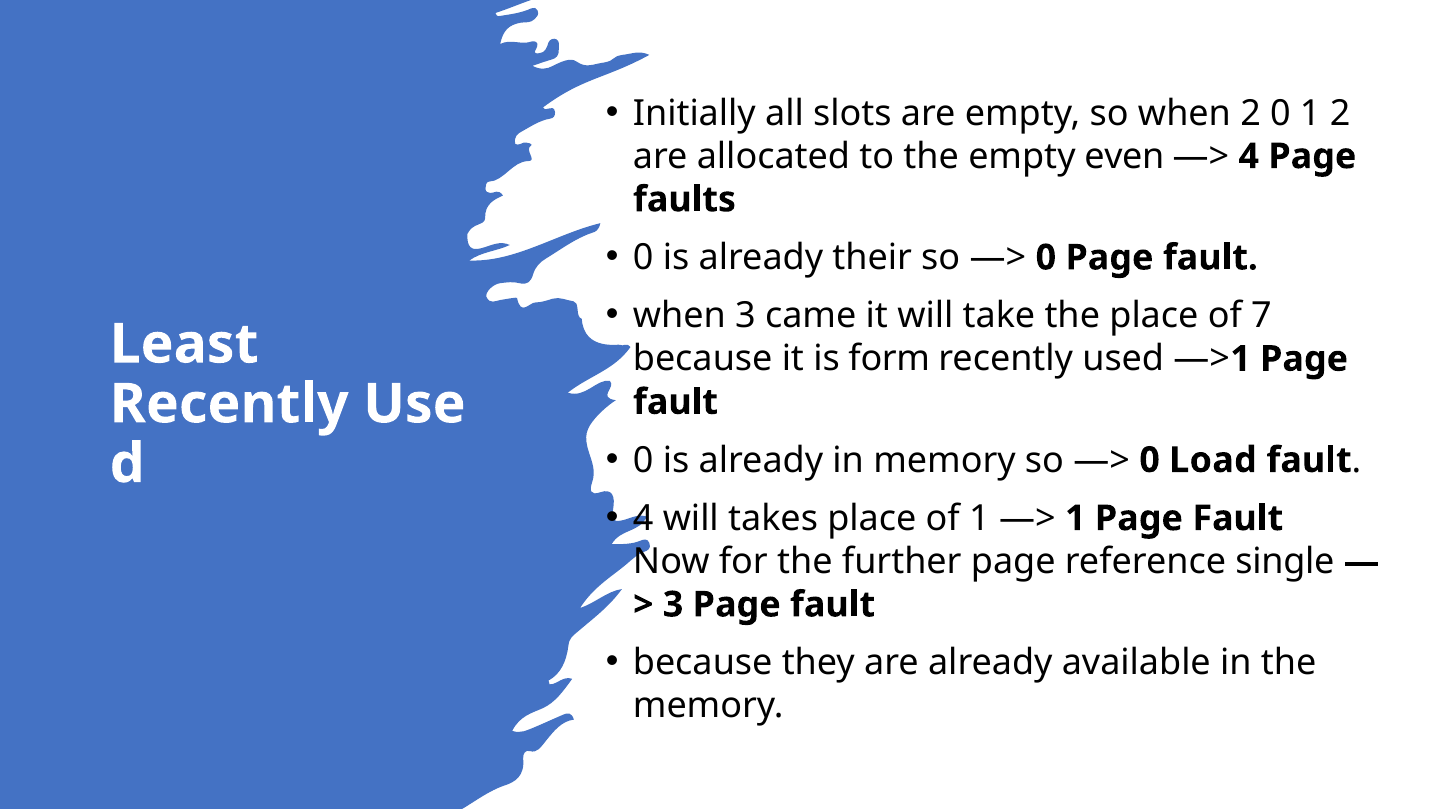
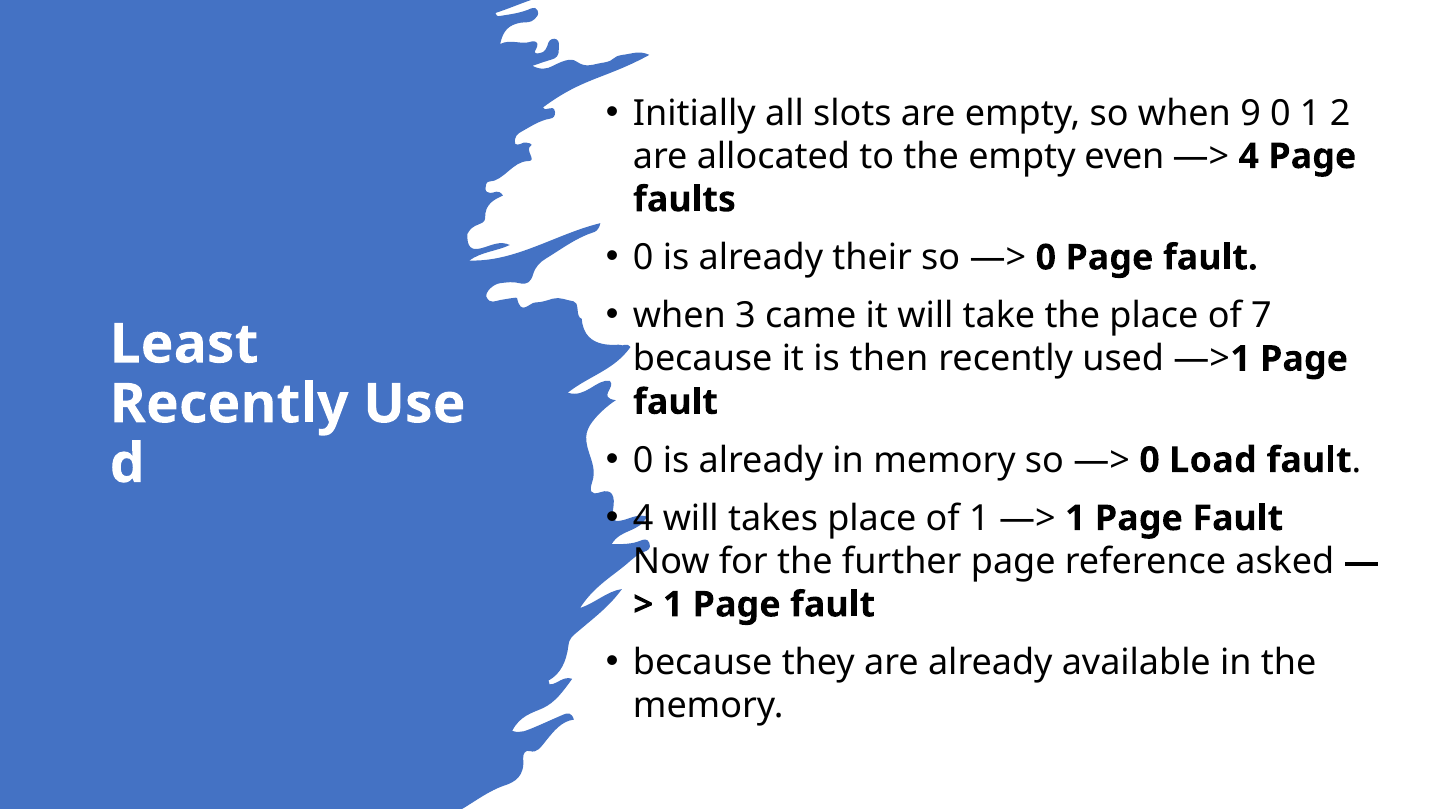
when 2: 2 -> 9 (1251, 113)
form: form -> then (889, 359)
single: single -> asked (1285, 561)
3: 3 -> 1 (673, 605)
